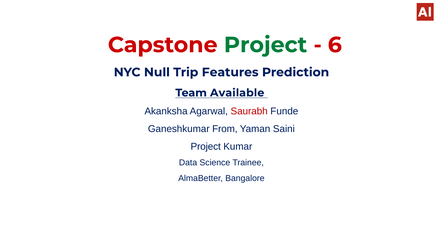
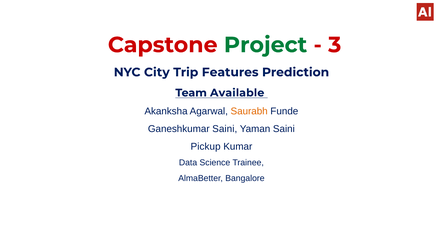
6: 6 -> 3 (335, 45)
Null: Null -> City (157, 72)
Saurabh colour: red -> orange (249, 111)
Ganeshkumar From: From -> Saini (225, 129)
Project: Project -> Pickup (206, 147)
